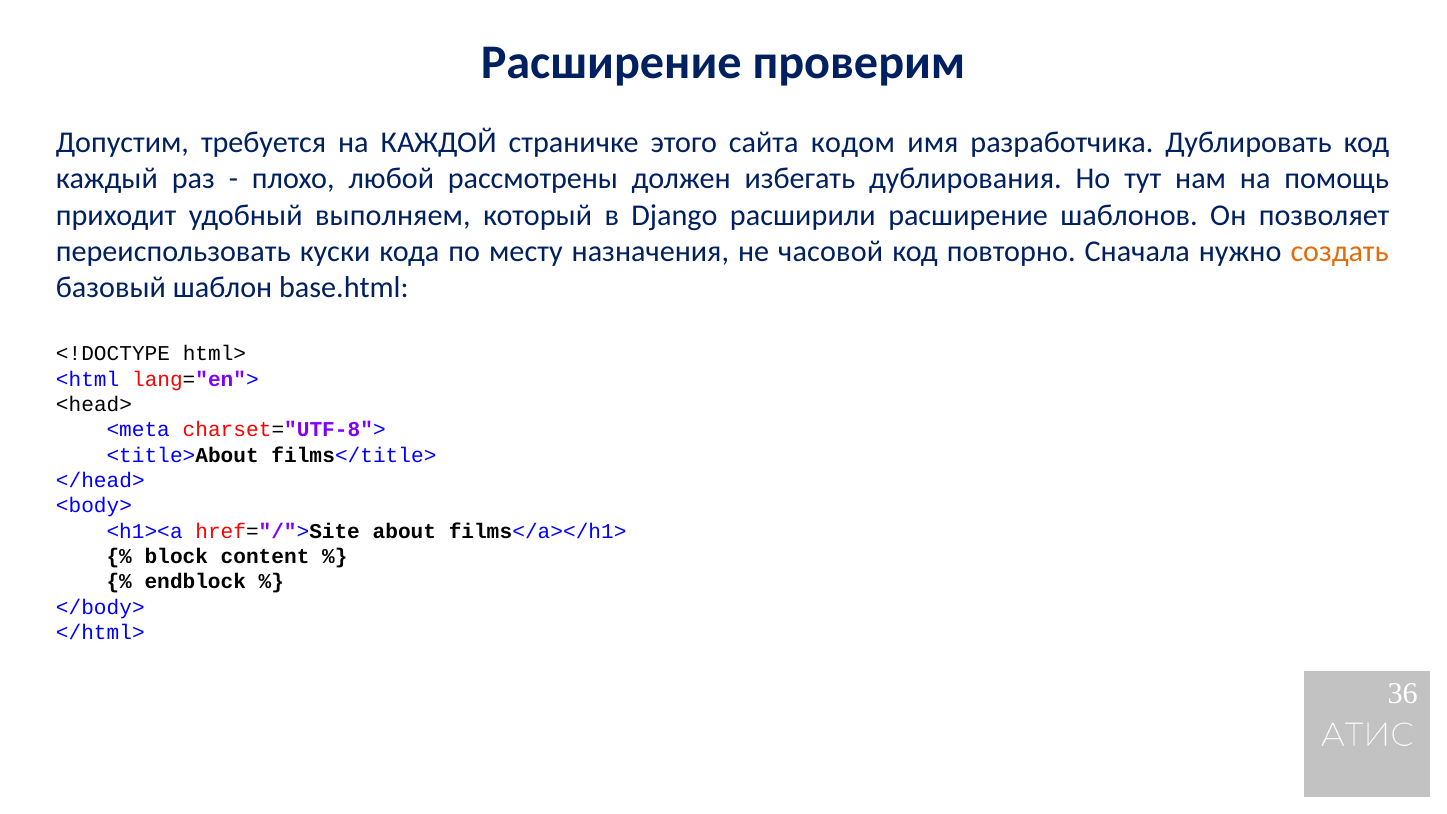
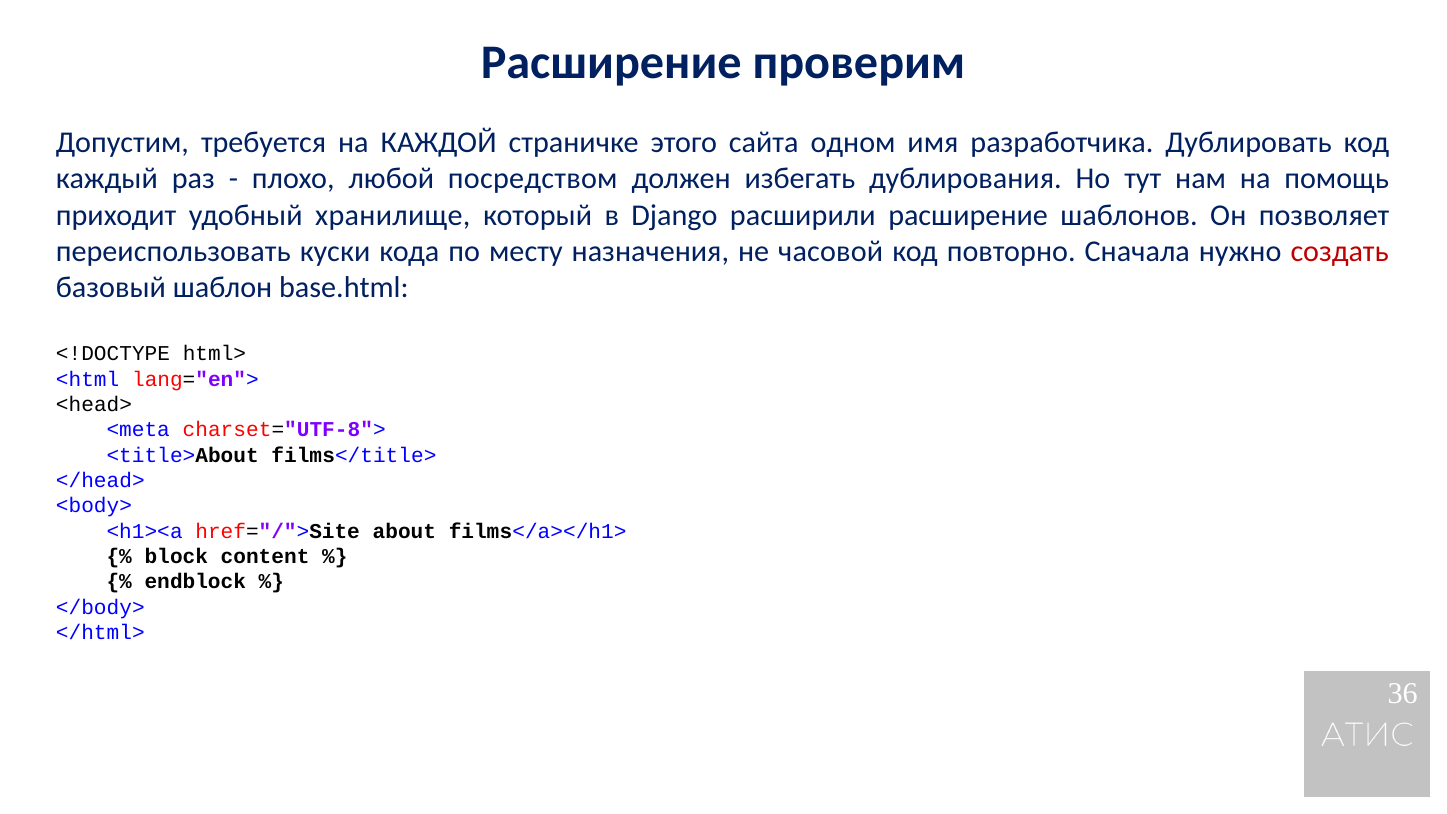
кодом: кодом -> одном (853, 143)
рассмотрены: рассмотрены -> посредством (533, 179)
выполняем: выполняем -> хранилище (393, 215)
создать colour: orange -> red (1340, 251)
